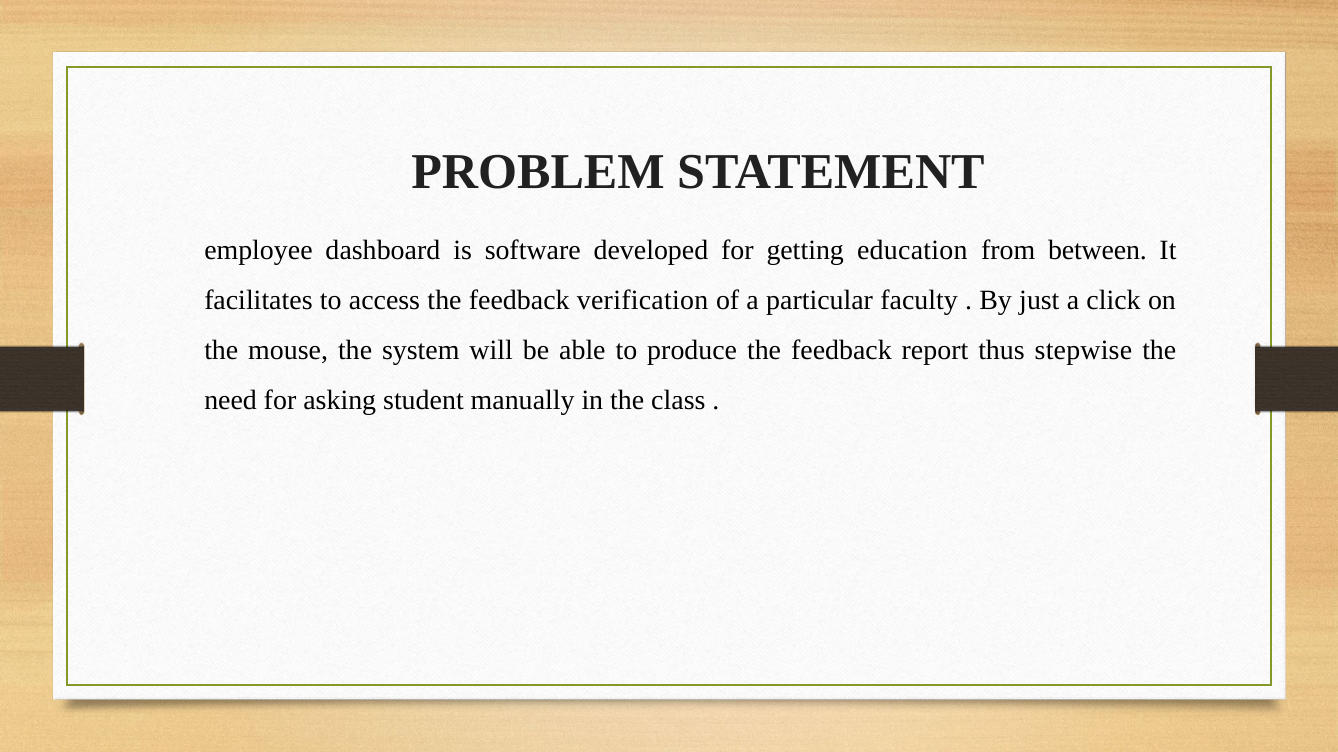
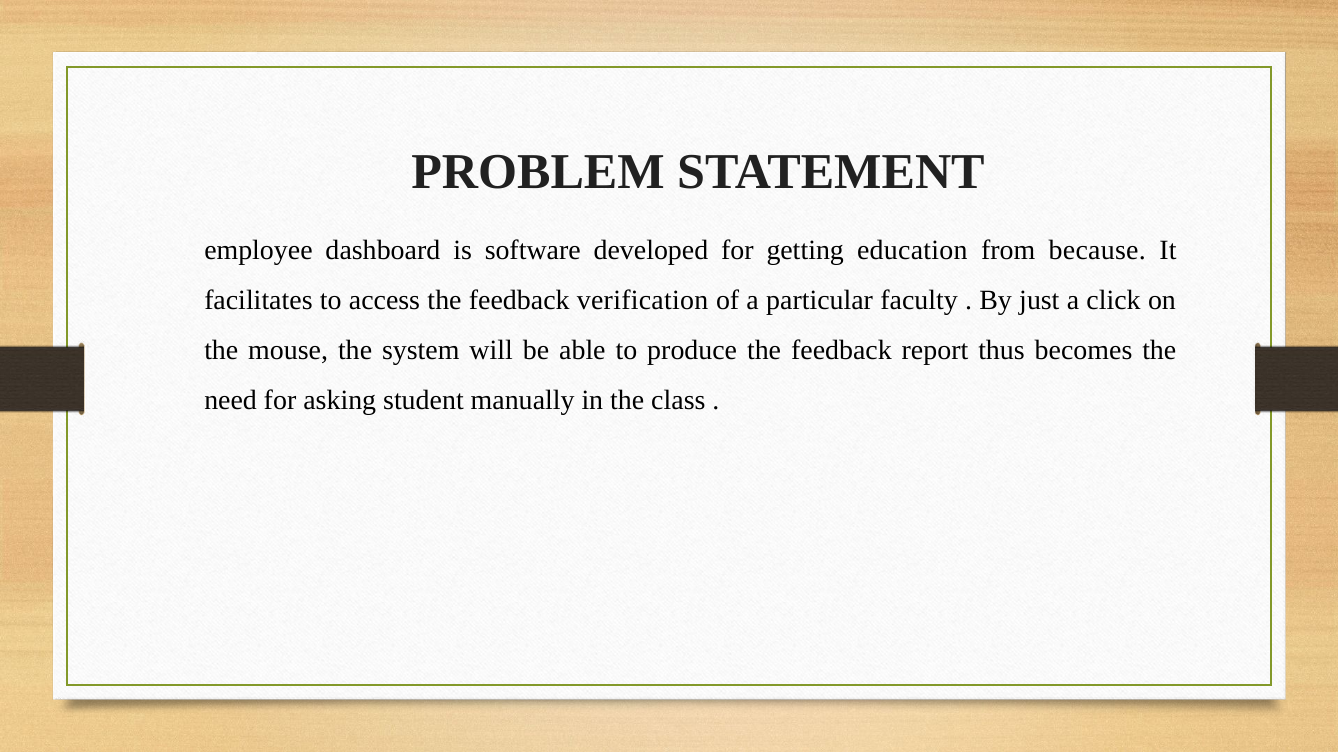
between: between -> because (1097, 250)
stepwise: stepwise -> becomes (1084, 350)
